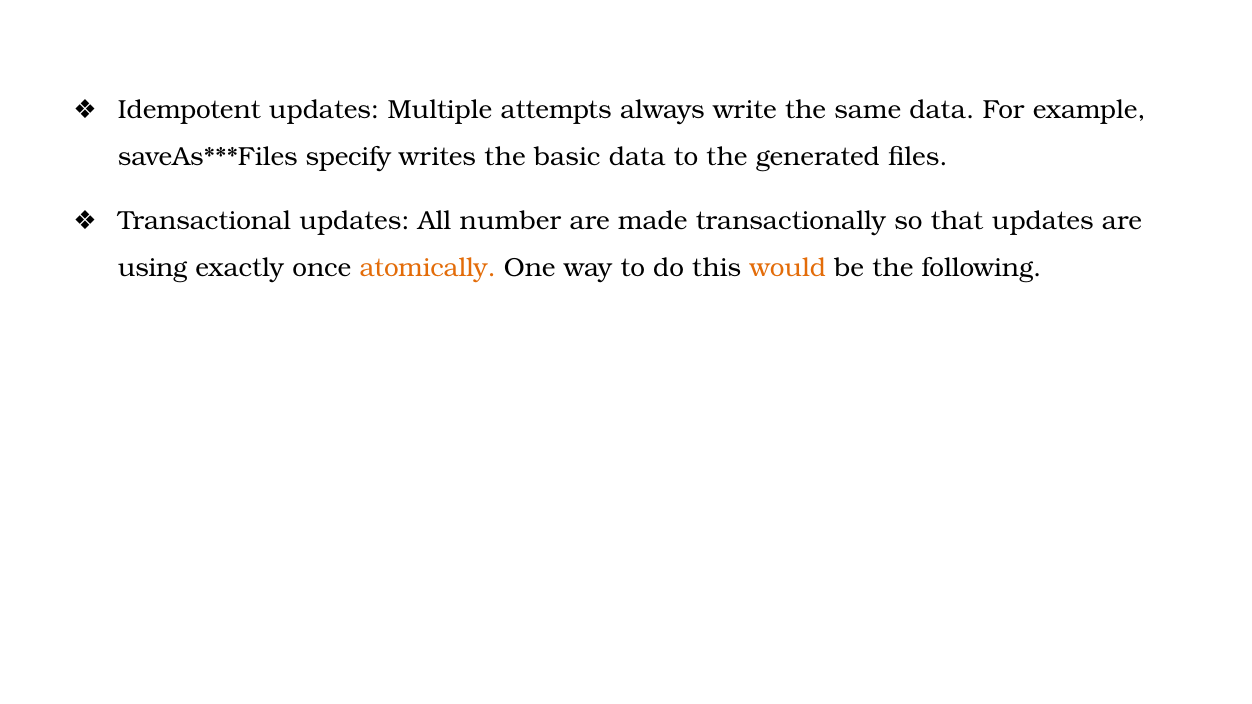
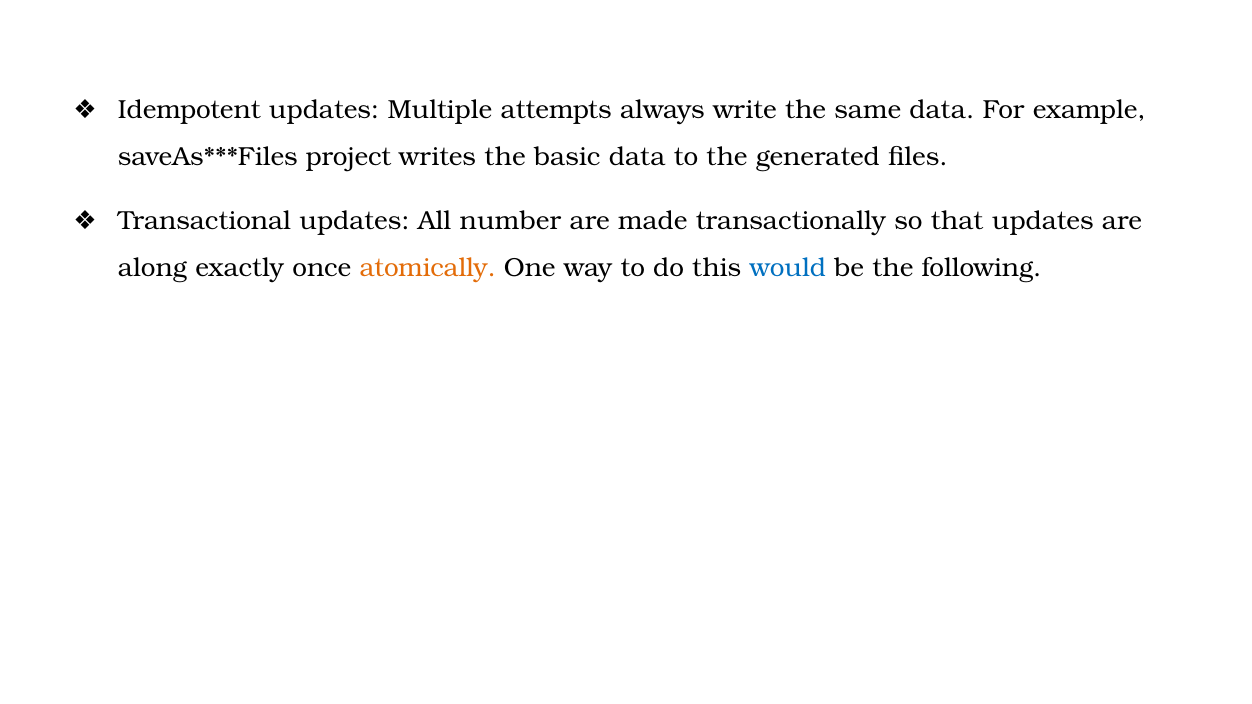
specify: specify -> project (348, 157)
using: using -> along (152, 268)
would colour: orange -> blue (788, 268)
